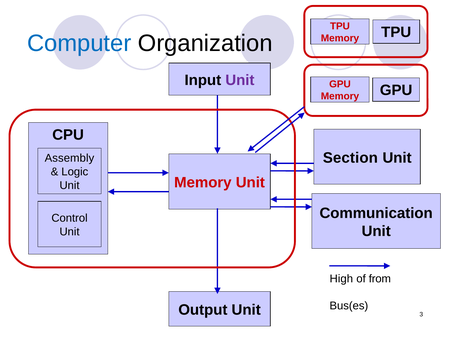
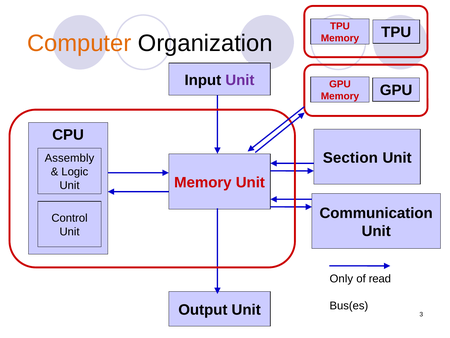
Computer colour: blue -> orange (79, 43)
High: High -> Only (341, 278)
from: from -> read (380, 278)
